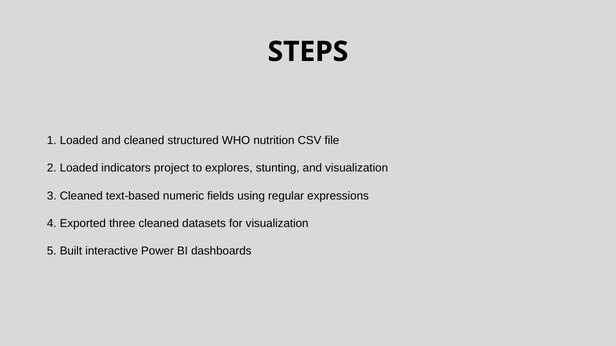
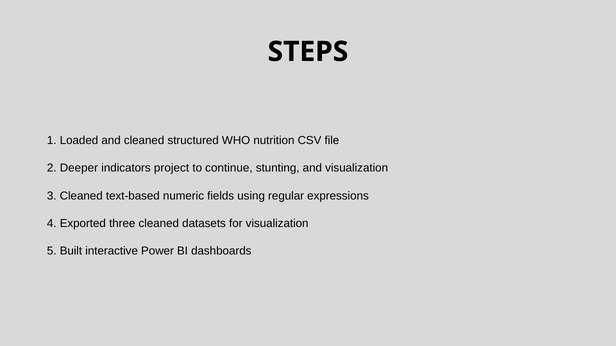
2 Loaded: Loaded -> Deeper (79, 168)
explores: explores -> continue (229, 168)
